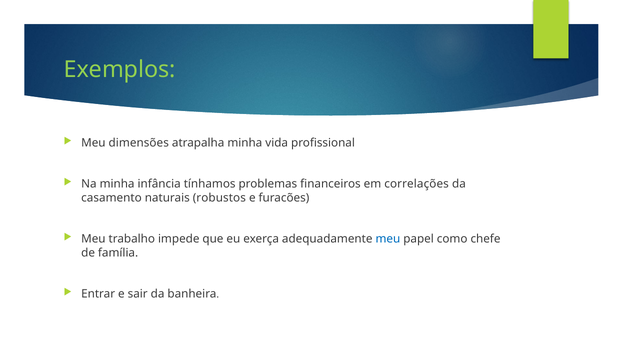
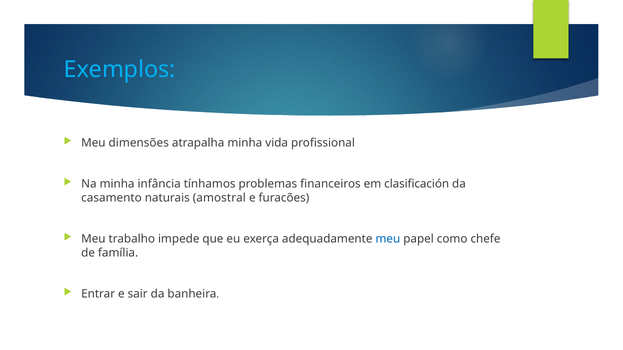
Exemplos colour: light green -> light blue (120, 69)
correlações: correlações -> clasificación (417, 184)
robustos: robustos -> amostral (219, 198)
